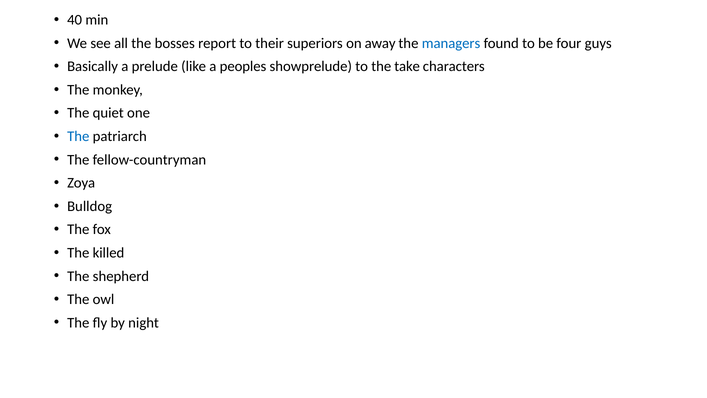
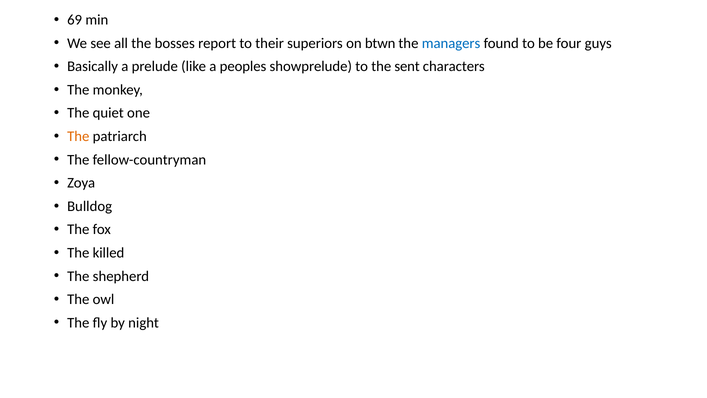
40: 40 -> 69 (75, 20)
away: away -> btwn (380, 43)
take: take -> sent (407, 66)
The colour: blue -> orange (78, 136)
